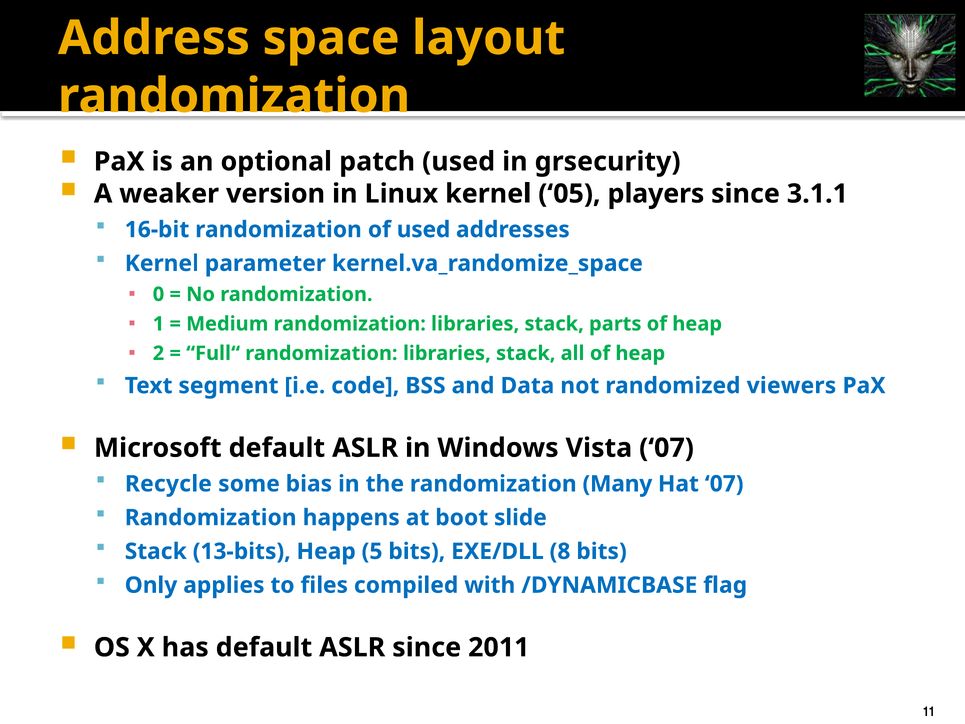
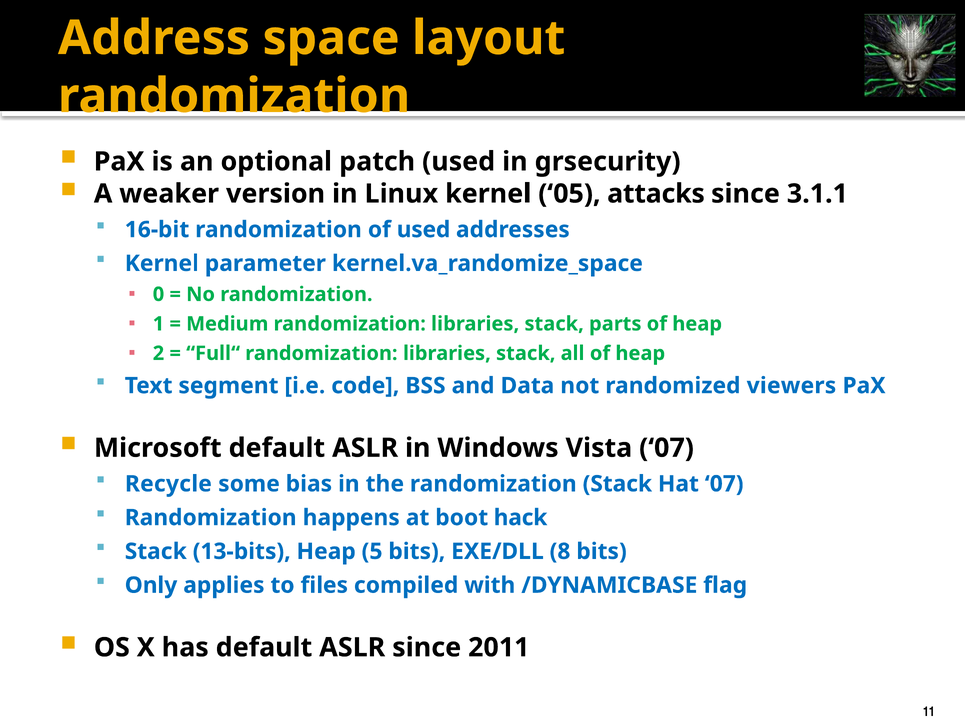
players: players -> attacks (656, 194)
randomization Many: Many -> Stack (617, 484)
slide: slide -> hack (520, 517)
